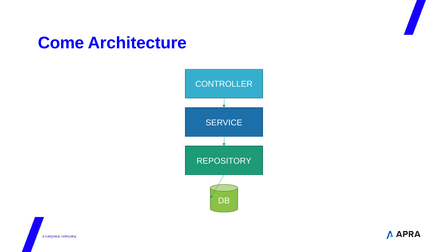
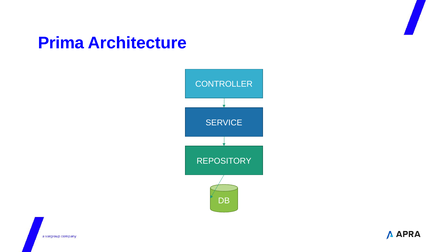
Come: Come -> Prima (61, 43)
